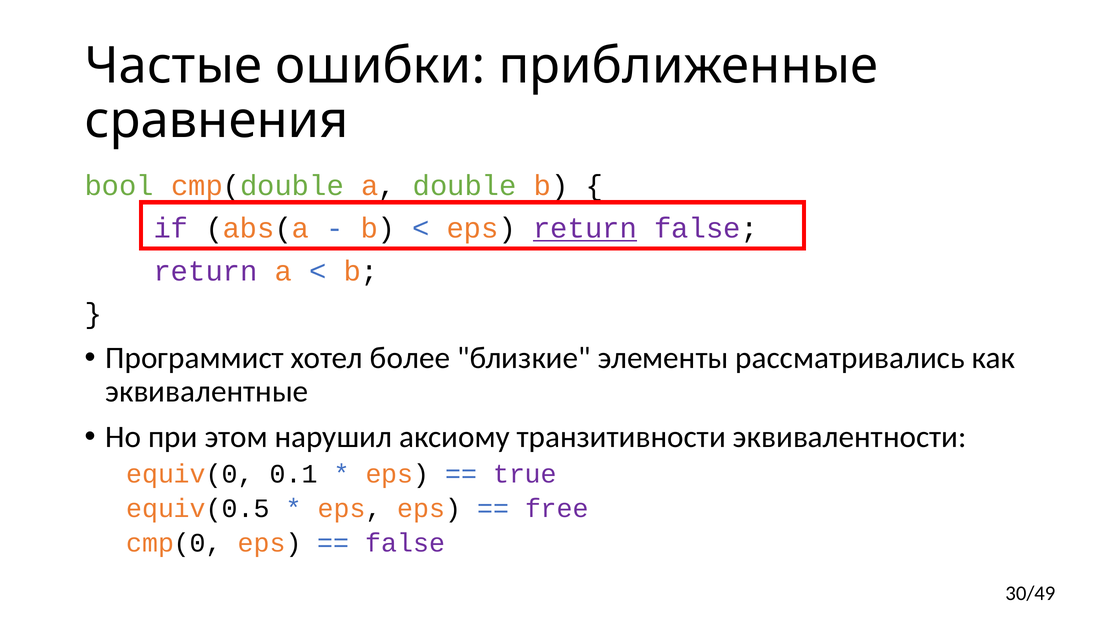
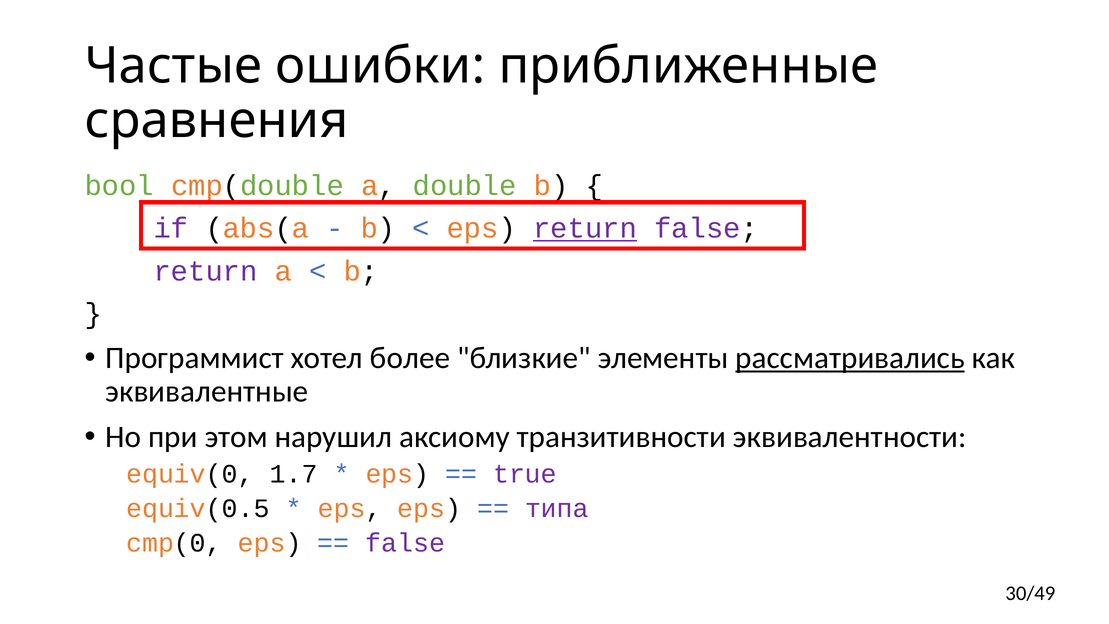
рассматривались underline: none -> present (850, 358)
0.1: 0.1 -> 1.7 (294, 474)
free: free -> типа (557, 508)
